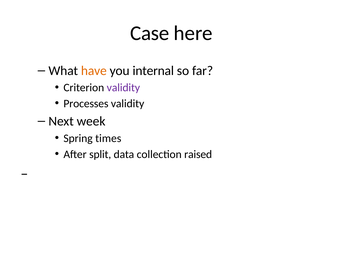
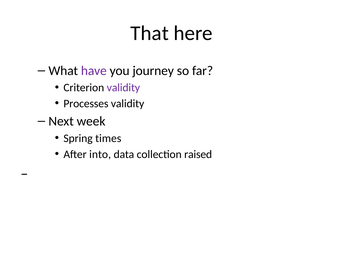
Case: Case -> That (150, 33)
have colour: orange -> purple (94, 71)
internal: internal -> journey (153, 71)
split: split -> into (100, 154)
